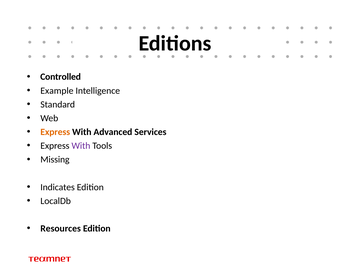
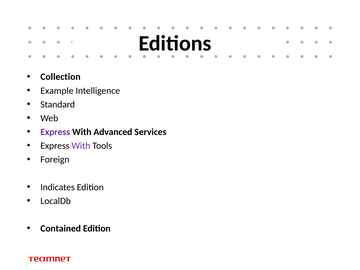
Controlled: Controlled -> Collection (60, 77)
Express colour: orange -> purple (55, 132)
Missing: Missing -> Foreign (55, 160)
Resources: Resources -> Contained (61, 229)
